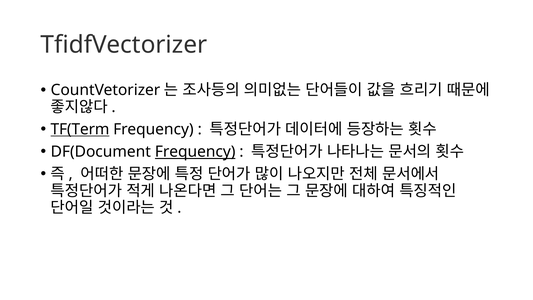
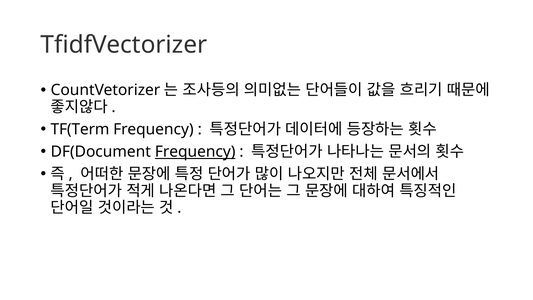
TF(Term underline: present -> none (80, 129)
